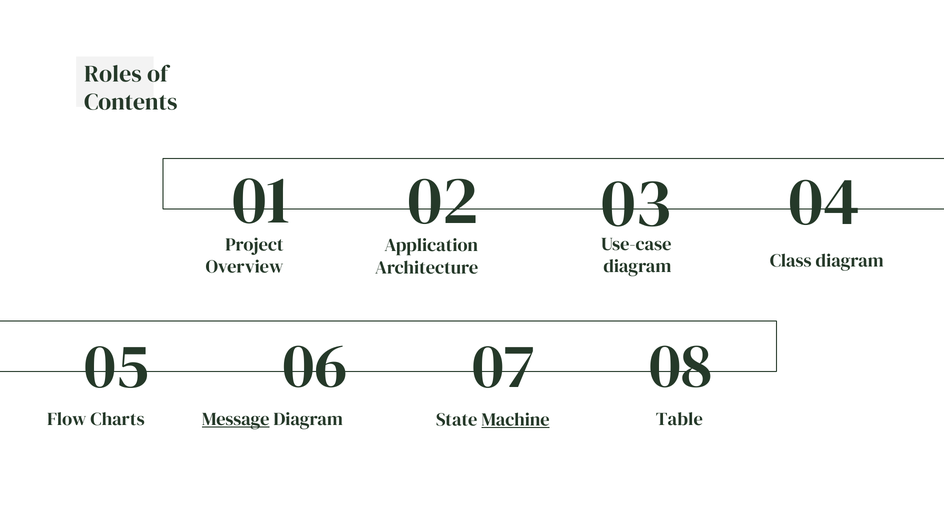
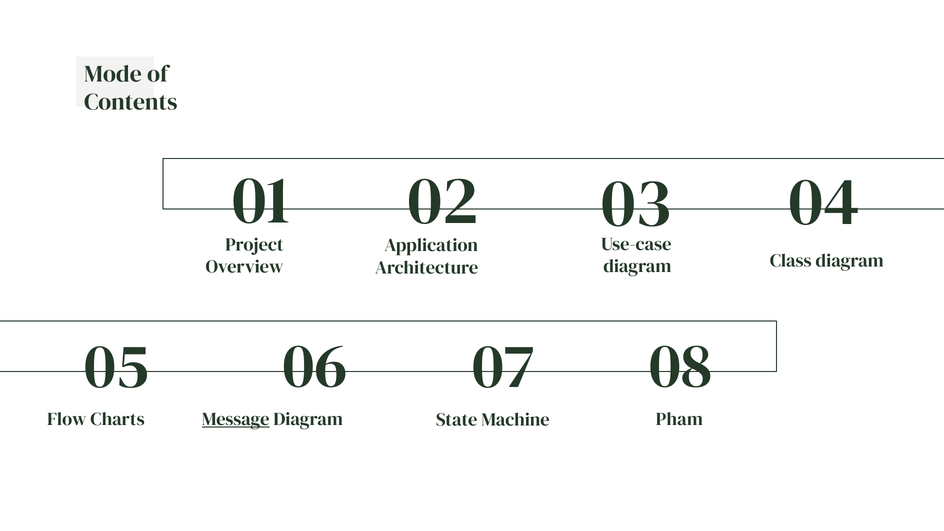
Roles: Roles -> Mode (113, 74)
Table: Table -> Pham (679, 419)
Machine underline: present -> none (516, 420)
